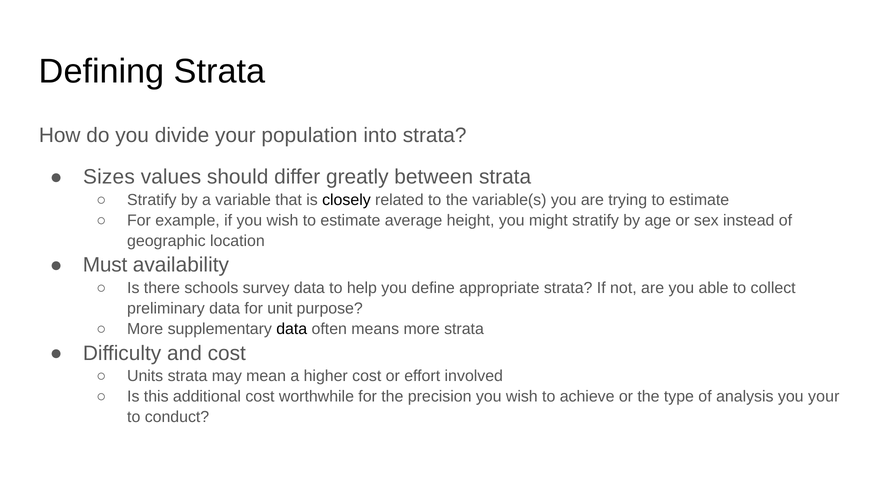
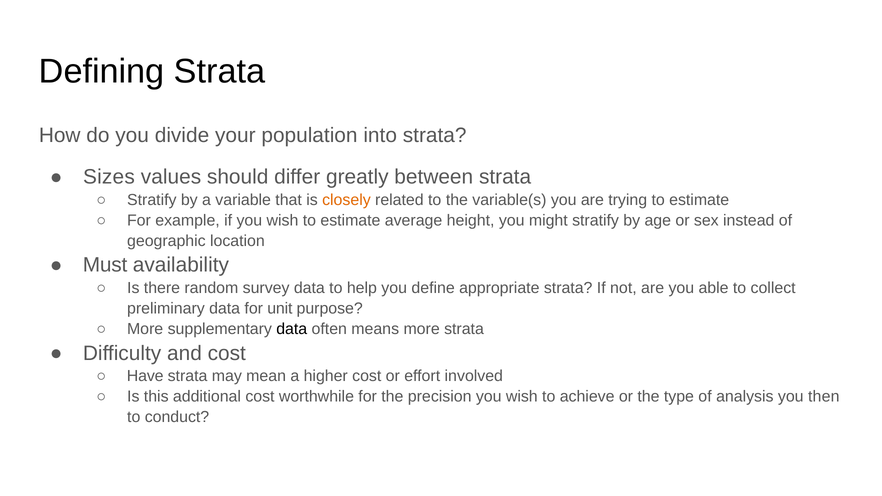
closely colour: black -> orange (346, 200)
schools: schools -> random (211, 288)
Units: Units -> Have (145, 376)
you your: your -> then (824, 397)
